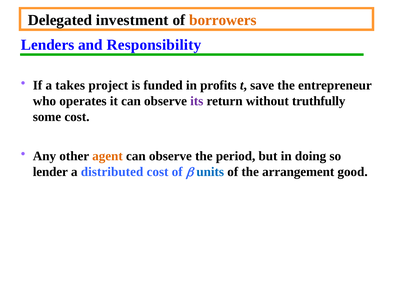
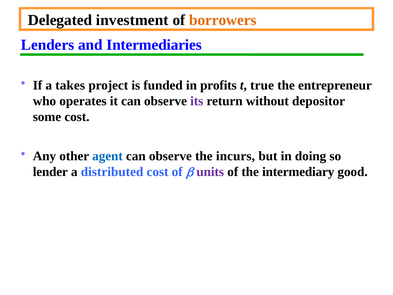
Responsibility: Responsibility -> Intermediaries (154, 45)
save: save -> true (262, 85)
truthfully: truthfully -> depositor (319, 101)
agent colour: orange -> blue (107, 156)
period: period -> incurs (235, 156)
units colour: blue -> purple (210, 172)
arrangement: arrangement -> intermediary (298, 172)
